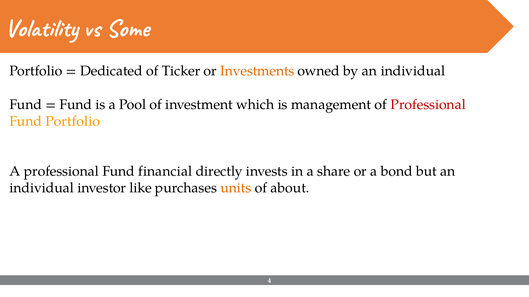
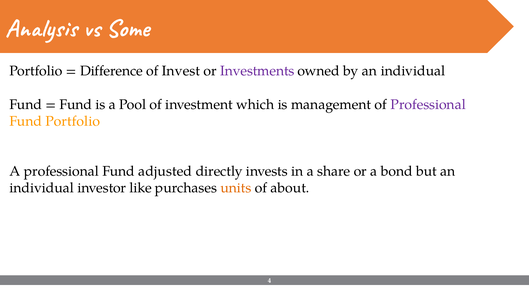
Volatility: Volatility -> Analysis (41, 28)
Dedicated: Dedicated -> Difference (111, 71)
Ticker: Ticker -> Invest (181, 71)
Investments colour: orange -> purple (257, 71)
Professional colour: red -> purple (428, 105)
financial: financial -> adjusted (165, 172)
